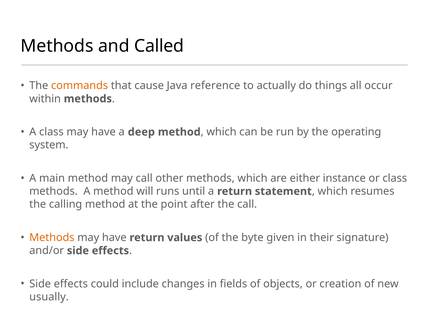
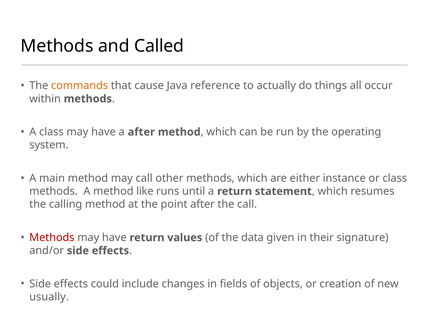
a deep: deep -> after (141, 132)
will: will -> like (145, 191)
Methods colour: orange -> red (52, 237)
byte: byte -> data (253, 237)
